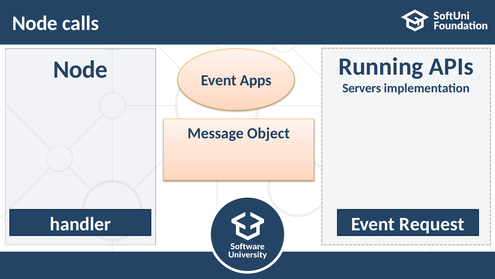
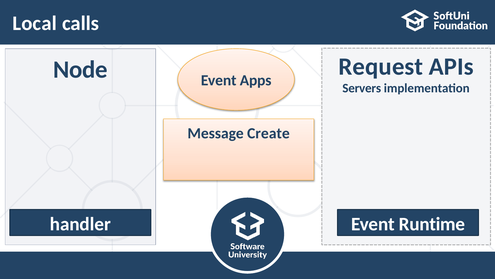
Node: Node -> Local (35, 23)
Running: Running -> Request (381, 66)
Object: Object -> Create (268, 133)
Request: Request -> Runtime (432, 224)
